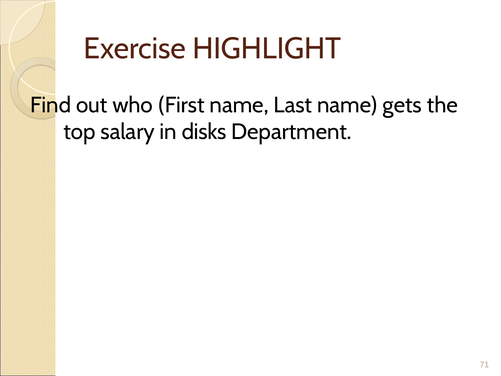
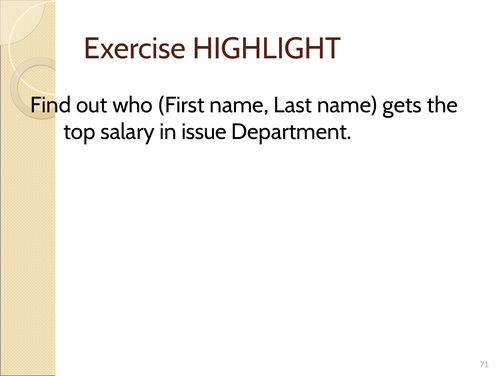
disks: disks -> issue (204, 132)
